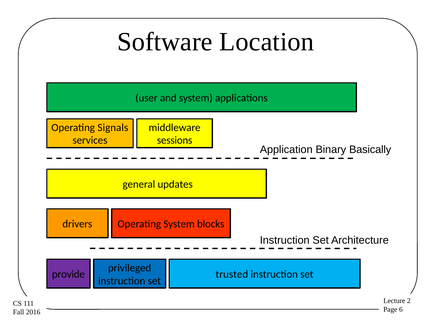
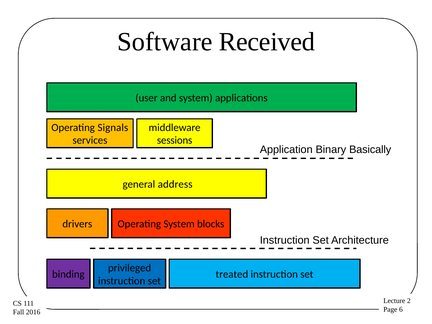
Location: Location -> Received (267, 42)
updates: updates -> address (175, 184)
provide: provide -> binding (68, 274)
trusted: trusted -> treated (232, 274)
